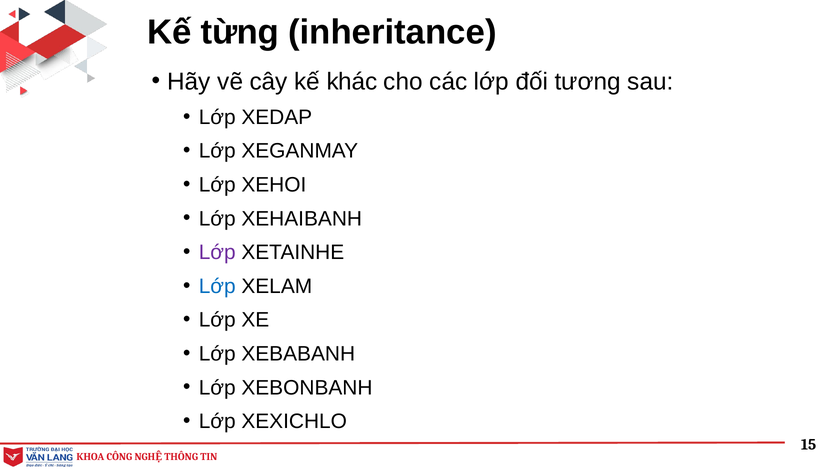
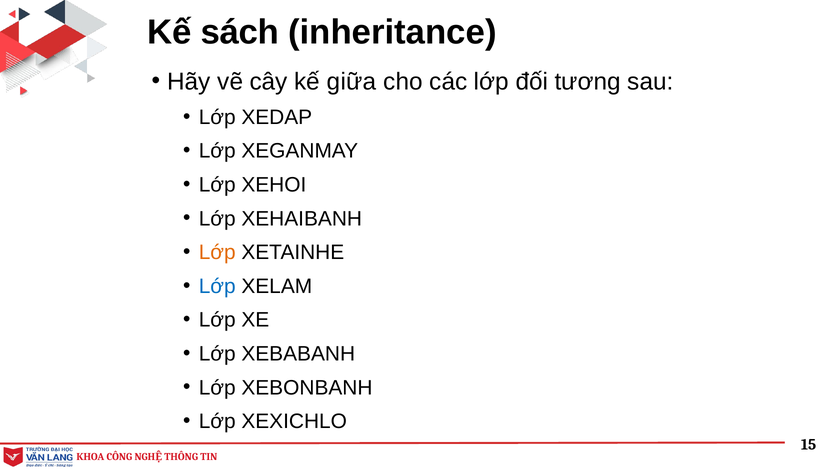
từng: từng -> sách (240, 32)
khác: khác -> giữa (352, 82)
Lớp colour: purple -> orange (217, 252)
